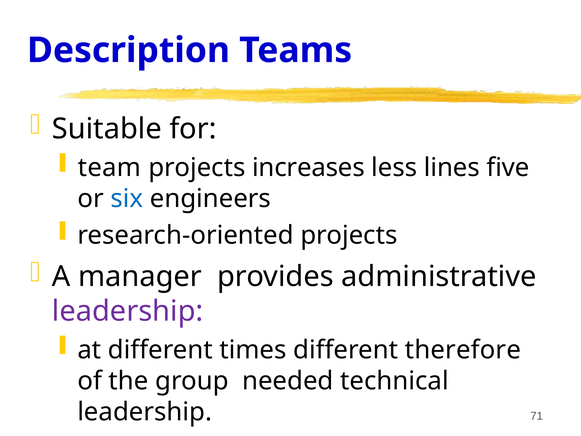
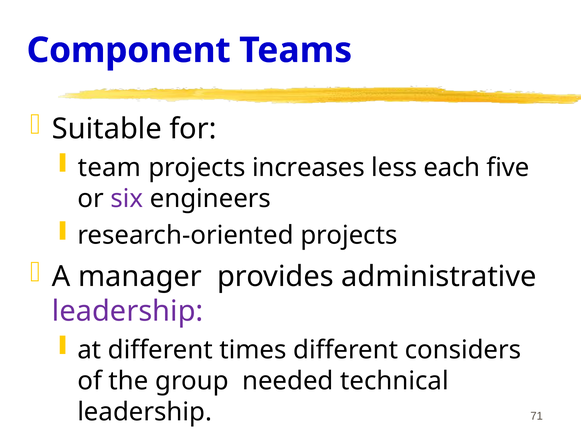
Description: Description -> Component (129, 50)
lines: lines -> each (452, 167)
six colour: blue -> purple (127, 198)
therefore: therefore -> considers (463, 350)
